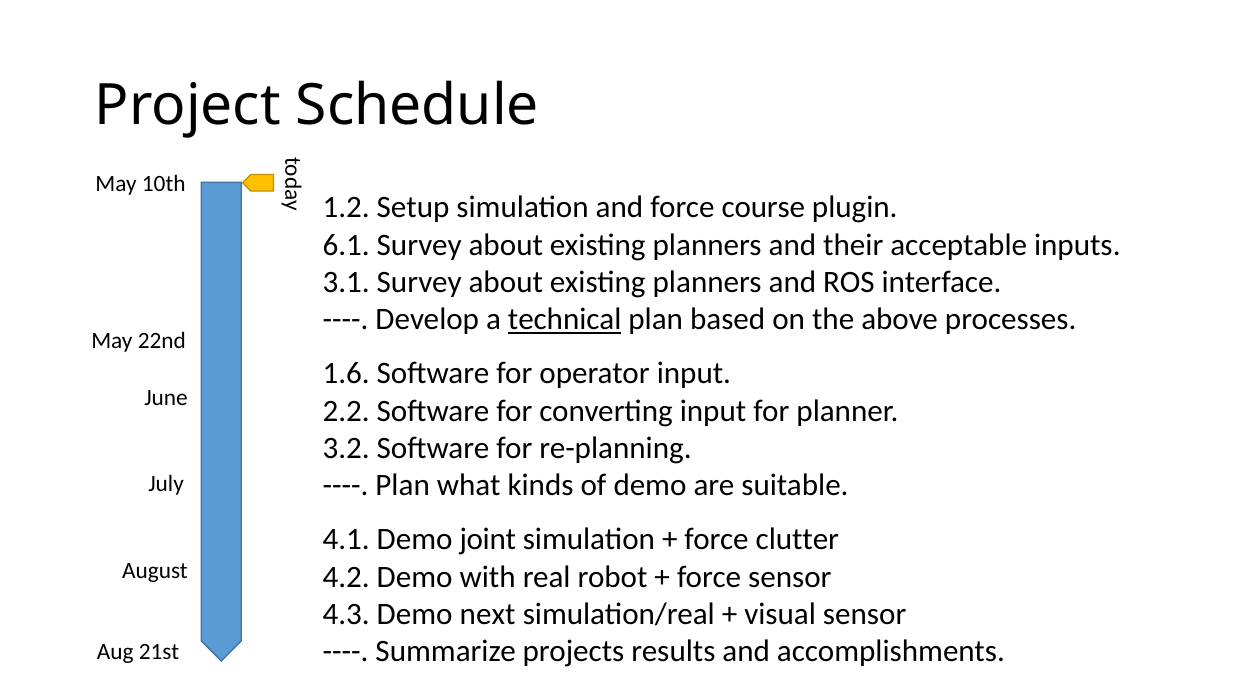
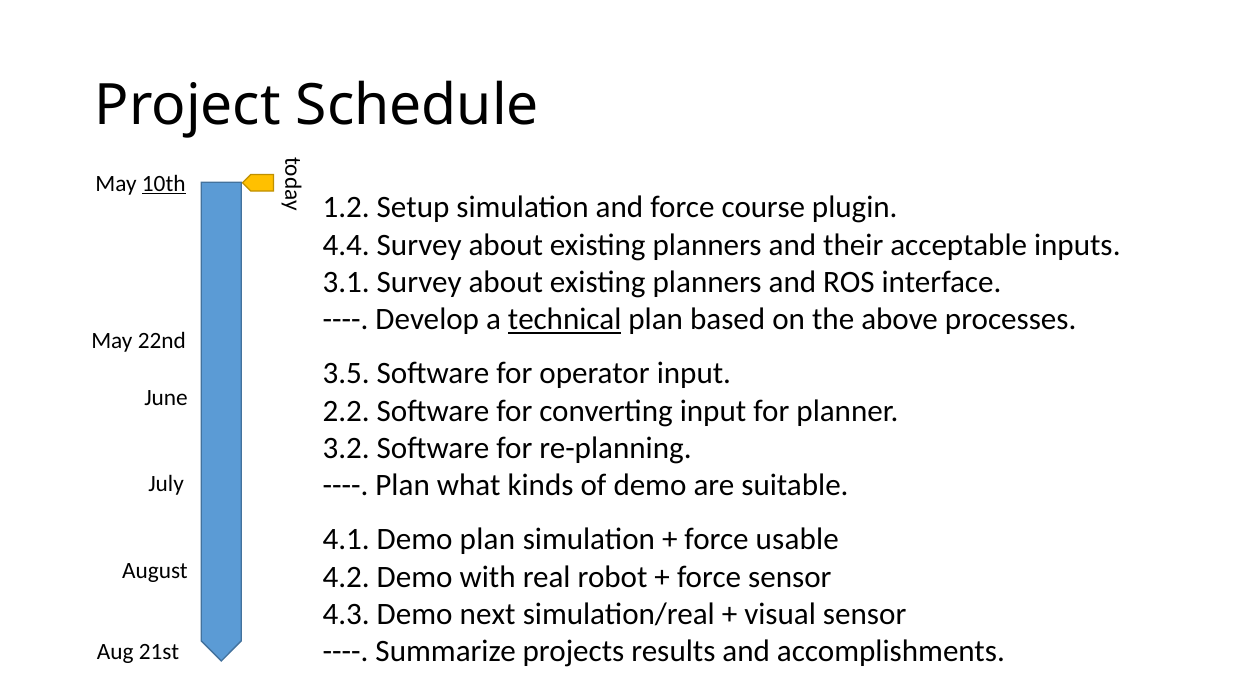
10th underline: none -> present (164, 183)
6.1: 6.1 -> 4.4 (346, 245)
1.6: 1.6 -> 3.5 (346, 373)
Demo joint: joint -> plan (487, 539)
clutter: clutter -> usable (797, 539)
